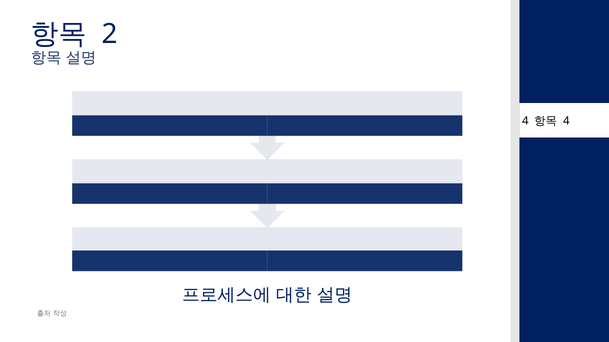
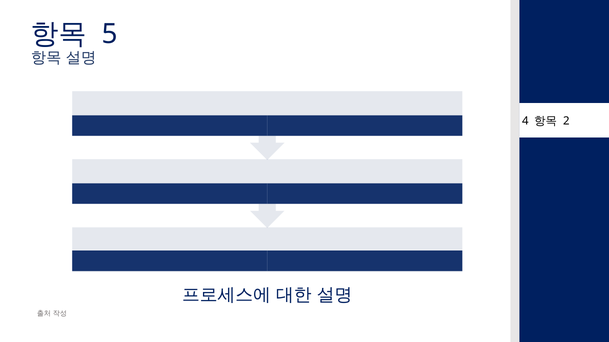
2: 2 -> 5 (110, 34)
4: 4 -> 2 (566, 121)
